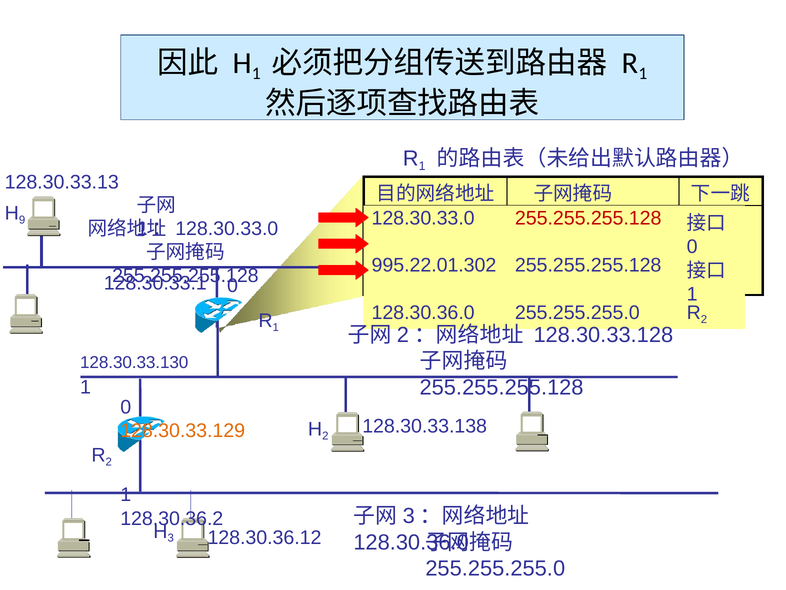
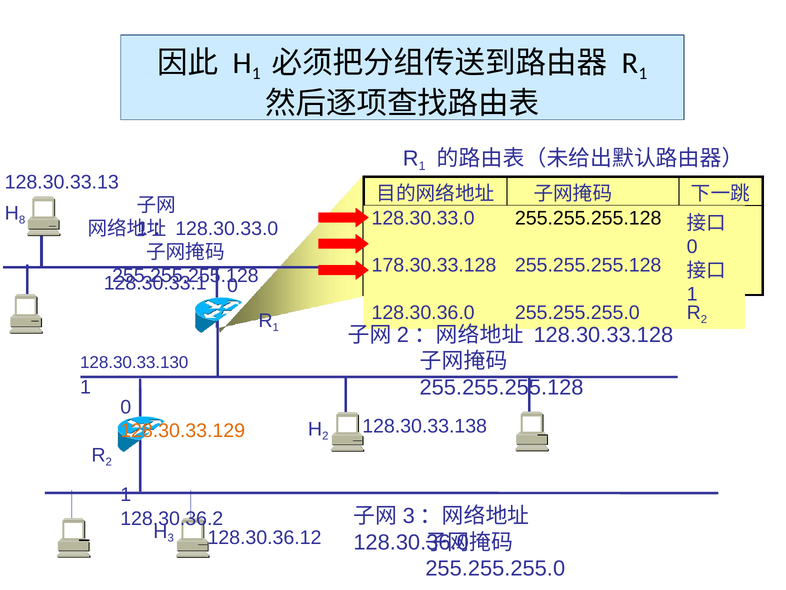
9: 9 -> 8 (22, 220)
255.255.255.128 colour: red -> black (588, 218)
995.22.01.302: 995.22.01.302 -> 178.30.33.128 (434, 265)
